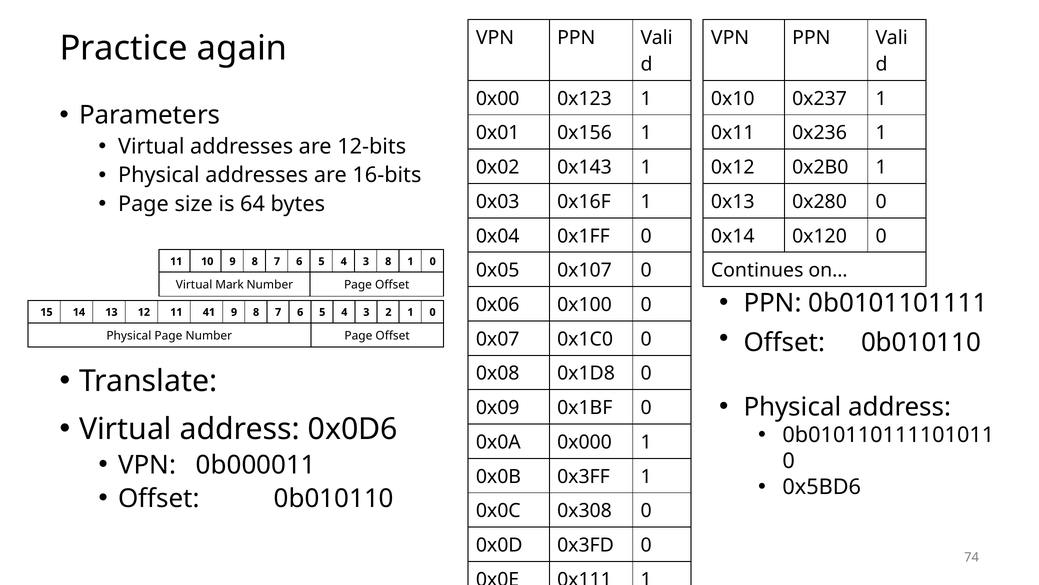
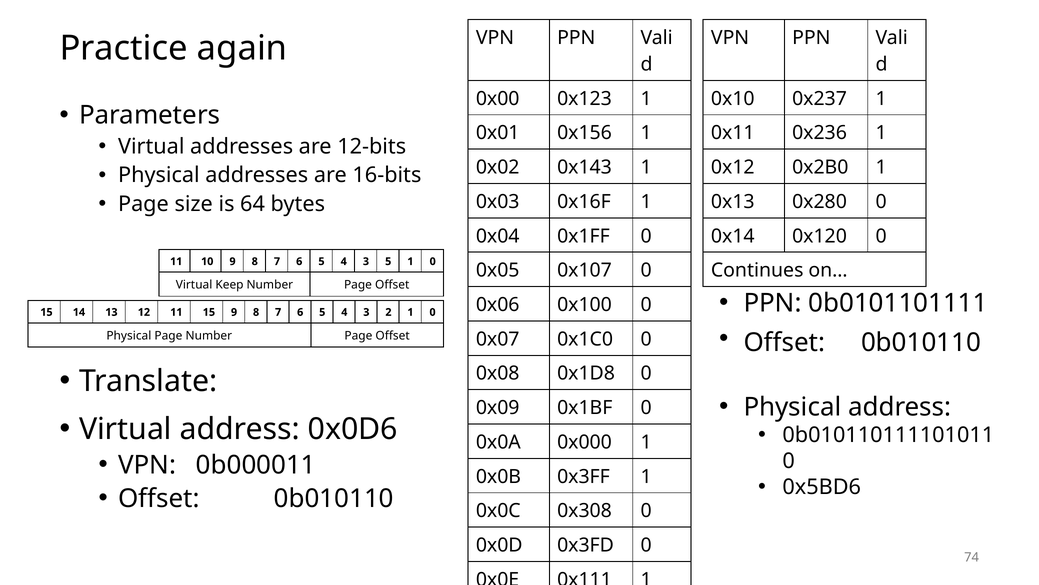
3 8: 8 -> 5 (388, 261)
Mark: Mark -> Keep (230, 285)
11 41: 41 -> 15 (209, 312)
